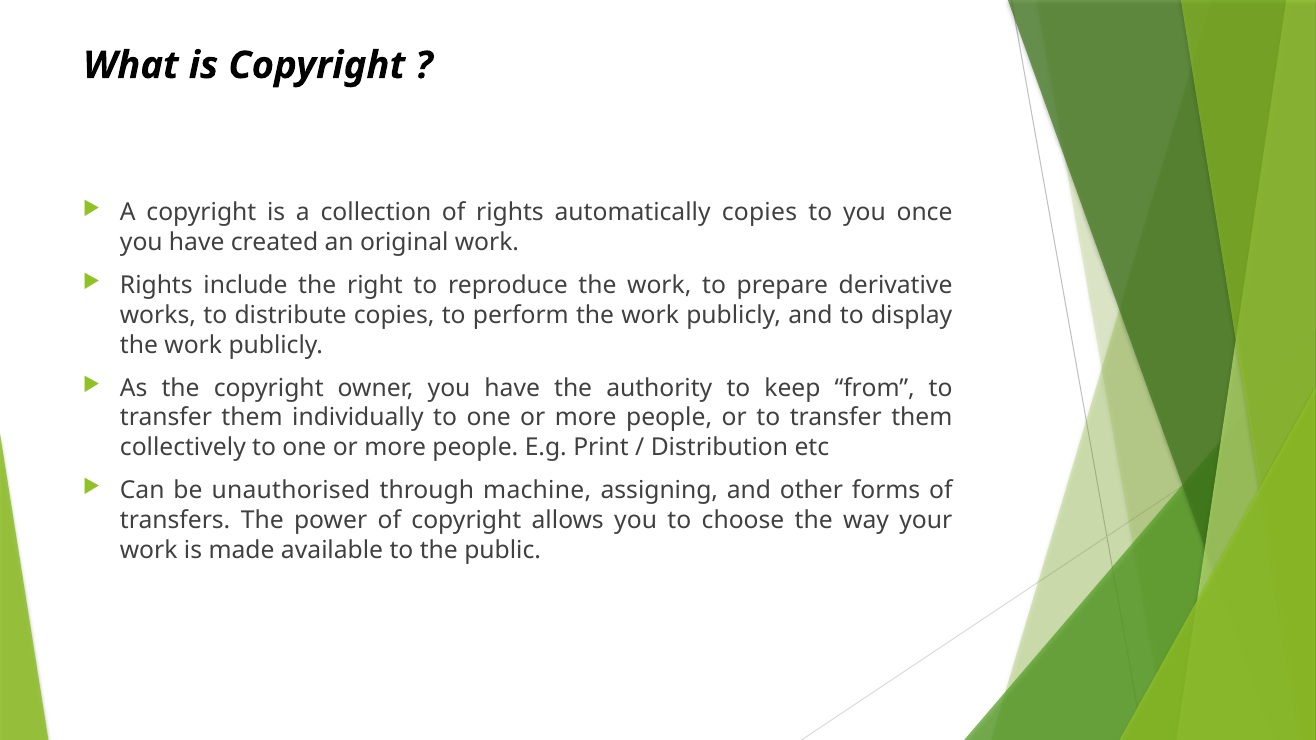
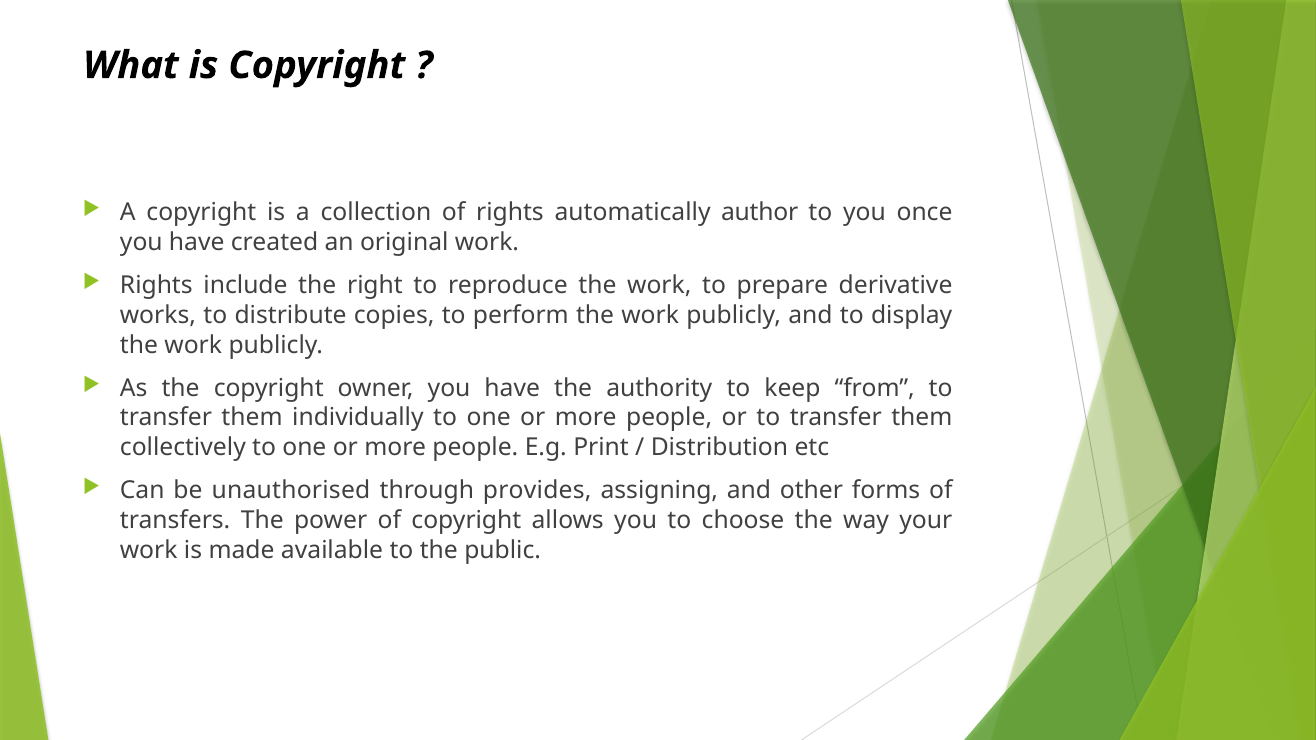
automatically copies: copies -> author (760, 213)
machine: machine -> provides (537, 491)
